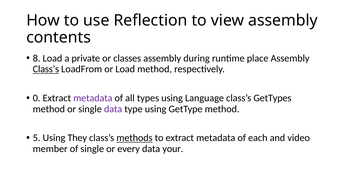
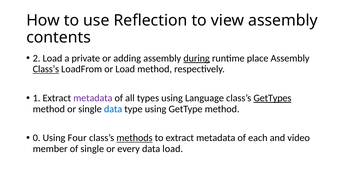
8: 8 -> 2 (37, 58)
classes: classes -> adding (127, 58)
during underline: none -> present (197, 58)
0: 0 -> 1 (37, 98)
GetTypes underline: none -> present (272, 98)
data colour: purple -> blue (113, 109)
5: 5 -> 0 (37, 138)
They: They -> Four (77, 138)
data your: your -> load (173, 149)
